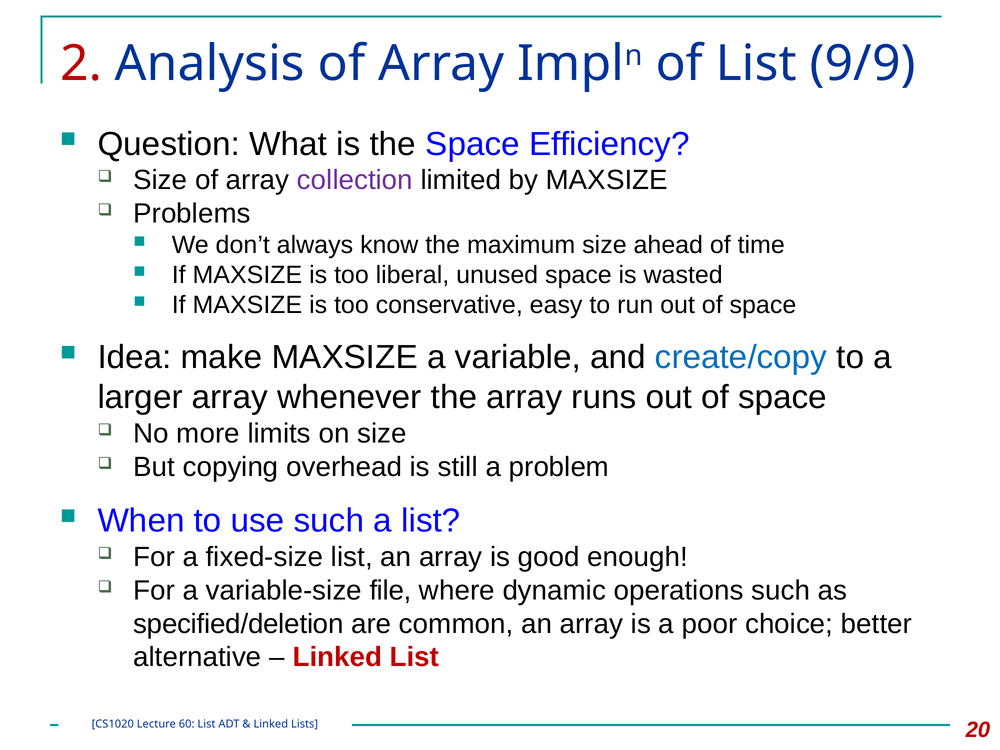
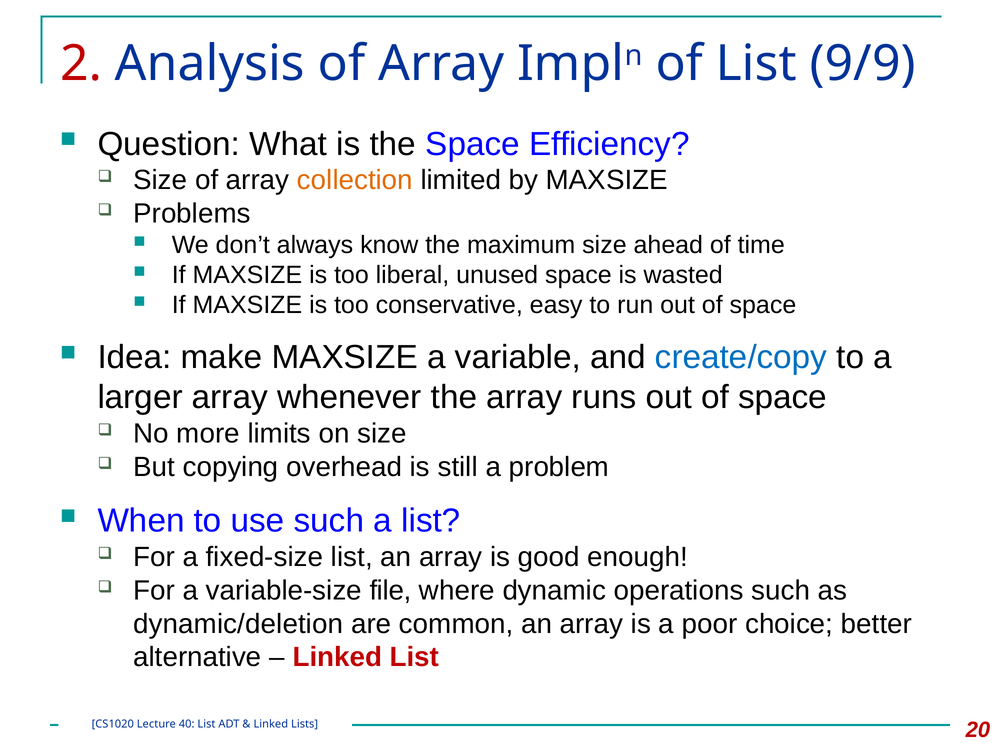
collection colour: purple -> orange (355, 180)
specified/deletion: specified/deletion -> dynamic/deletion (238, 624)
60: 60 -> 40 (187, 724)
